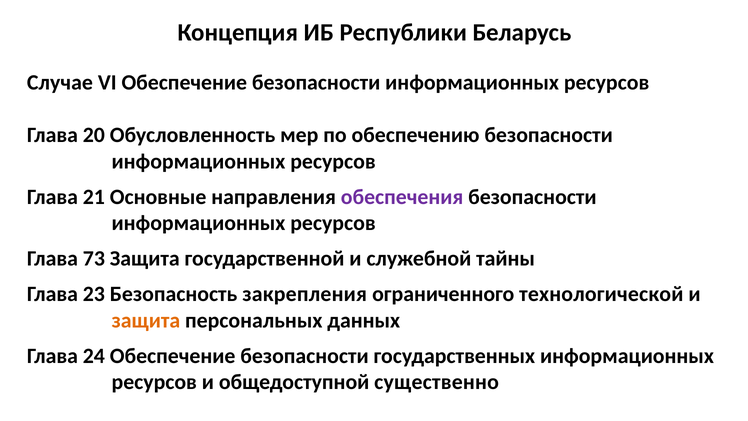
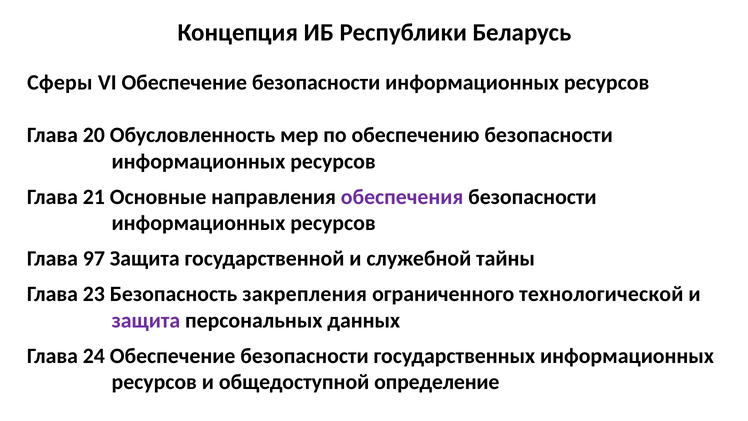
Случае: Случае -> Сферы (60, 83)
73: 73 -> 97 (94, 258)
защита colour: orange -> purple (146, 320)
существенно: существенно -> определение (437, 382)
